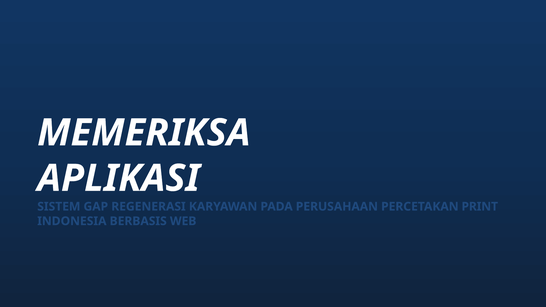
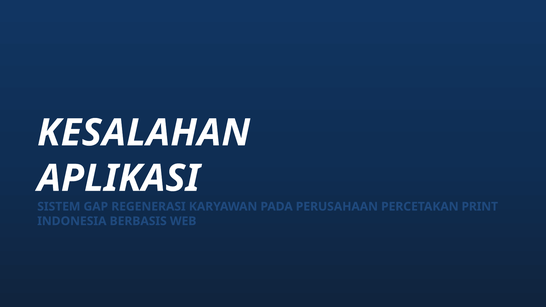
MEMERIKSA: MEMERIKSA -> KESALAHAN (144, 133)
